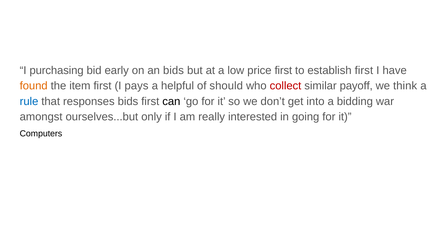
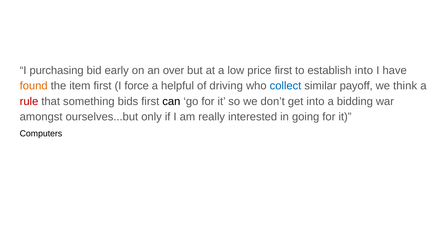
an bids: bids -> over (174, 70)
establish first: first -> into (364, 70)
pays: pays -> force (137, 86)
should: should -> driving (226, 86)
collect colour: red -> blue (286, 86)
rule colour: blue -> red (29, 101)
responses: responses -> something (89, 101)
